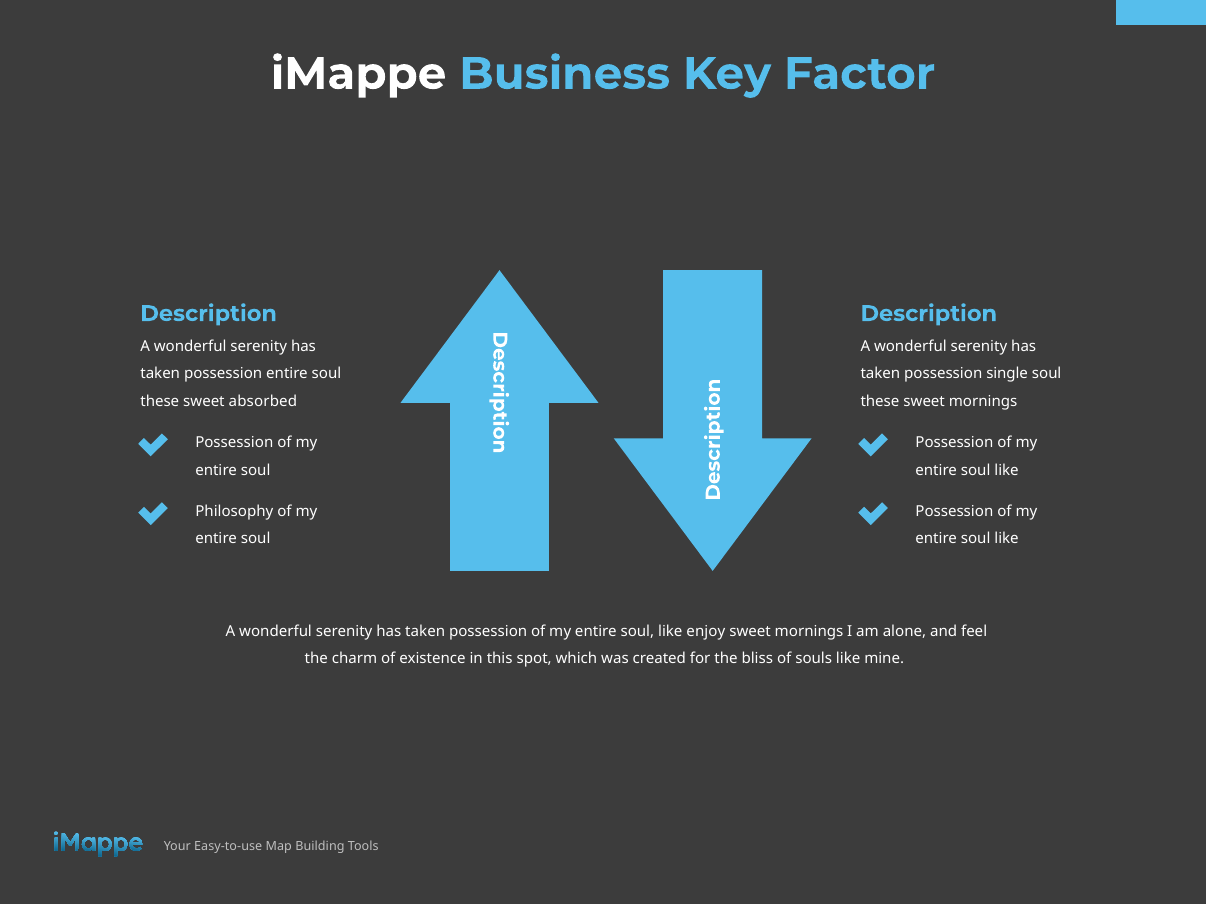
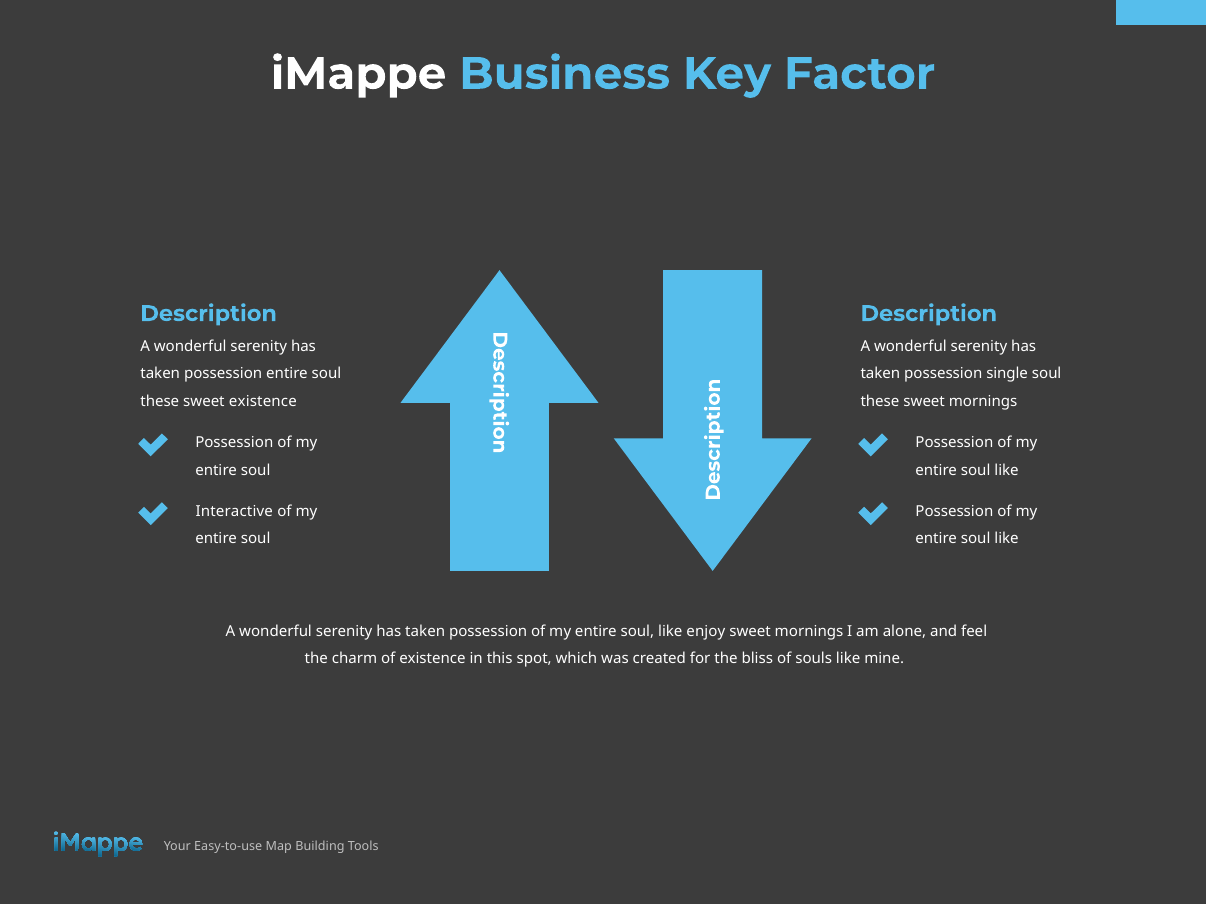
sweet absorbed: absorbed -> existence (263, 401)
Philosophy: Philosophy -> Interactive (234, 512)
